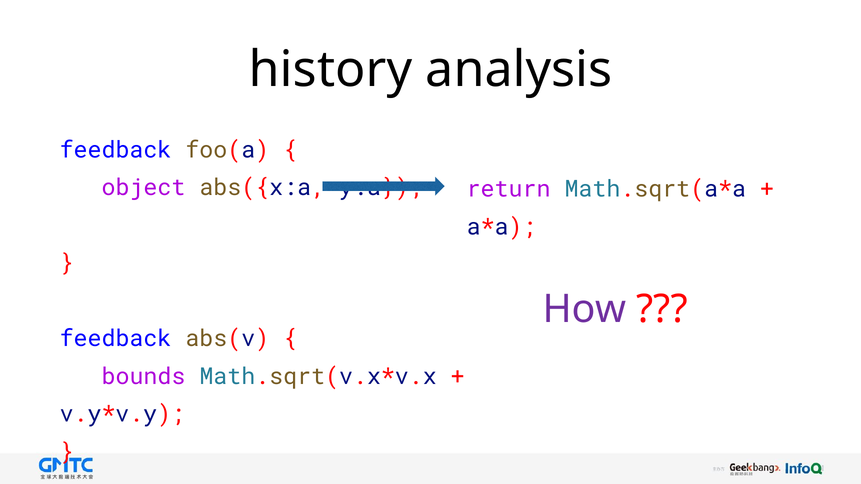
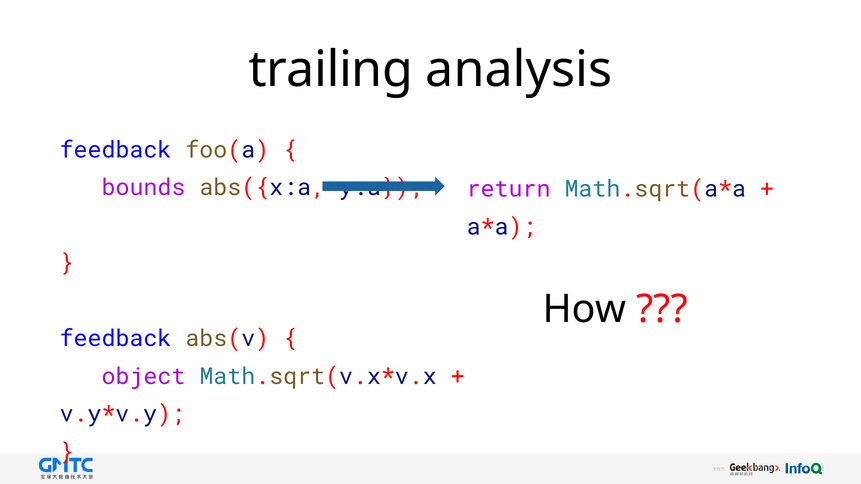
history: history -> trailing (331, 70)
object: object -> bounds (144, 188)
How colour: purple -> black (585, 309)
bounds: bounds -> object (144, 377)
